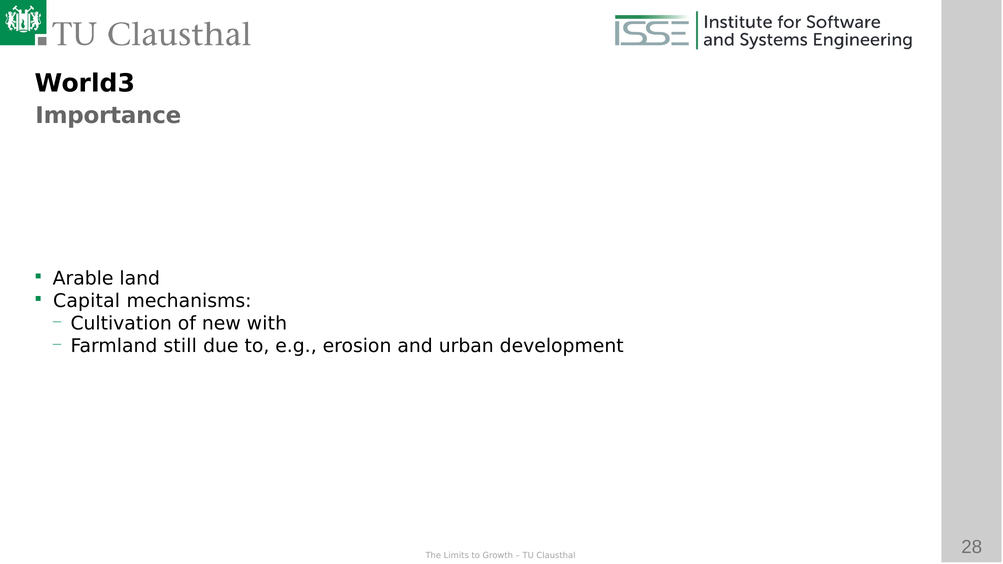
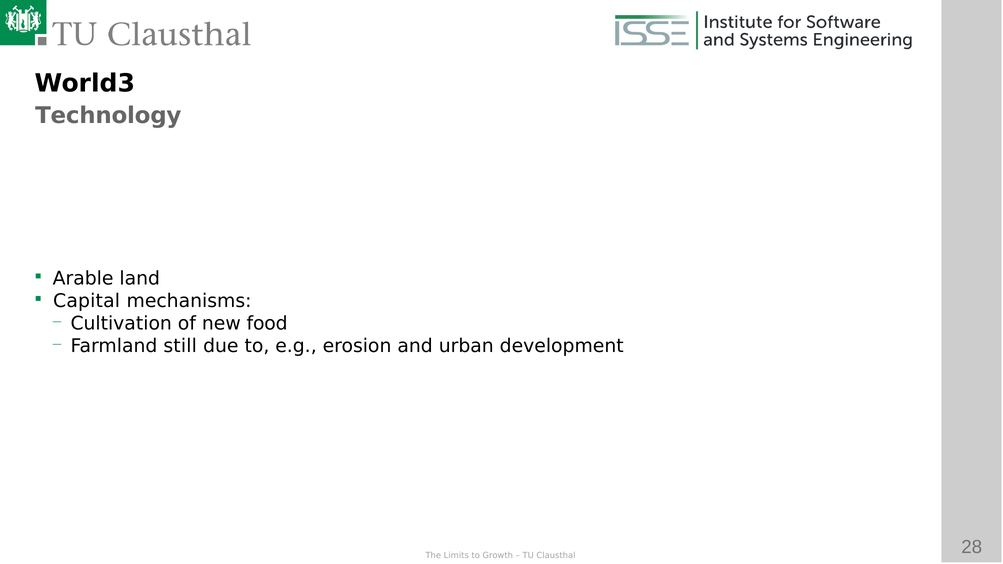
Importance: Importance -> Technology (108, 116)
with: with -> food (267, 324)
